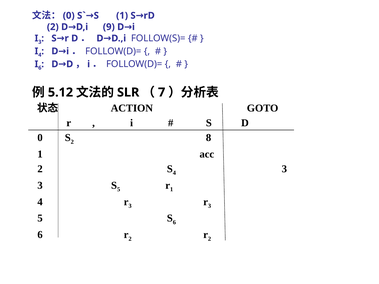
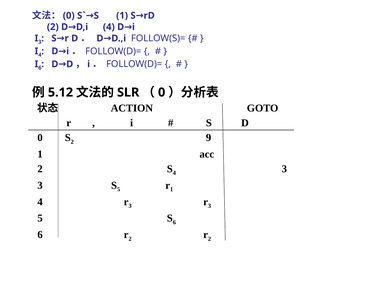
9: 9 -> 4 (109, 27)
7: 7 -> 0 (162, 92)
8: 8 -> 9 (209, 138)
